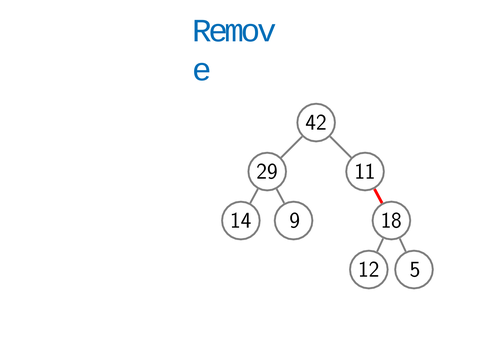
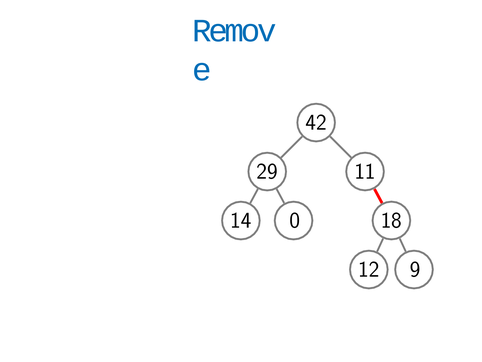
9: 9 -> 0 (295, 220)
5: 5 -> 9 (415, 269)
